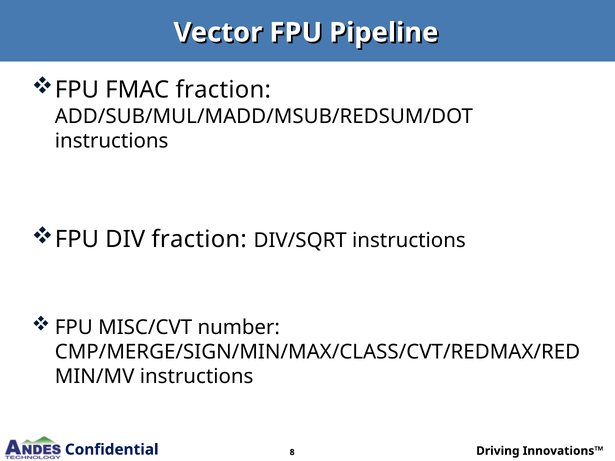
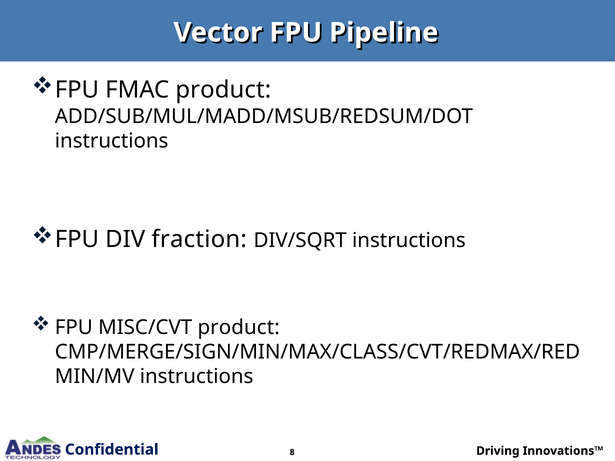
FMAC fraction: fraction -> product (223, 90)
MISC/CVT number: number -> product (239, 328)
